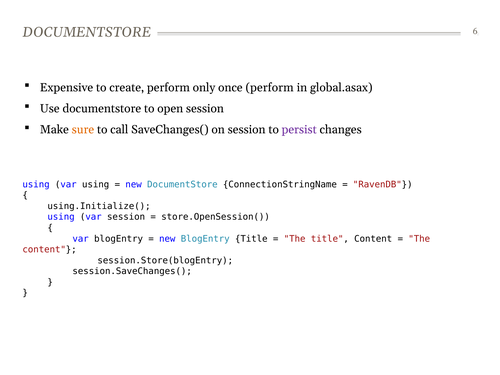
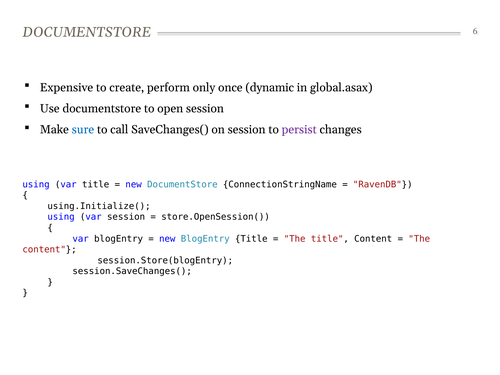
once perform: perform -> dynamic (270, 87)
sure colour: orange -> blue (83, 130)
var using: using -> title (96, 184)
